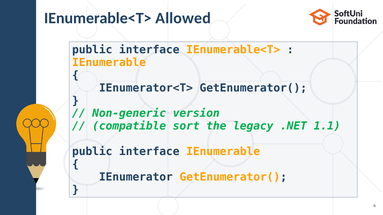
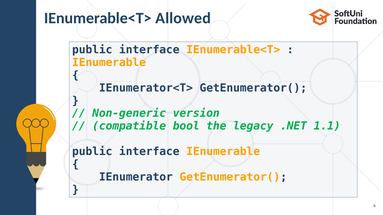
sort: sort -> bool (186, 126)
